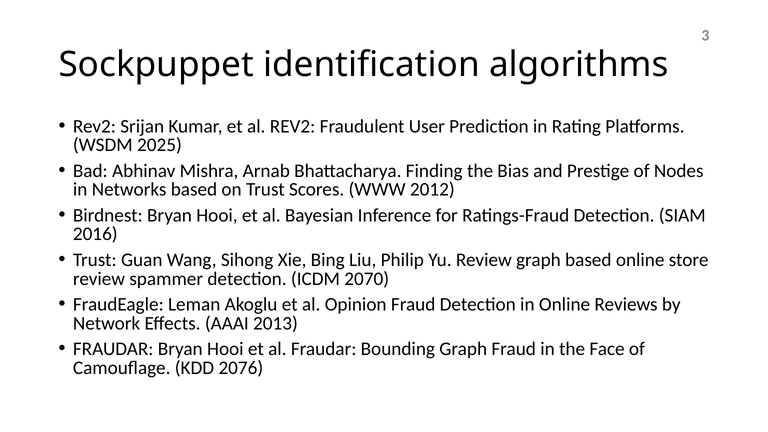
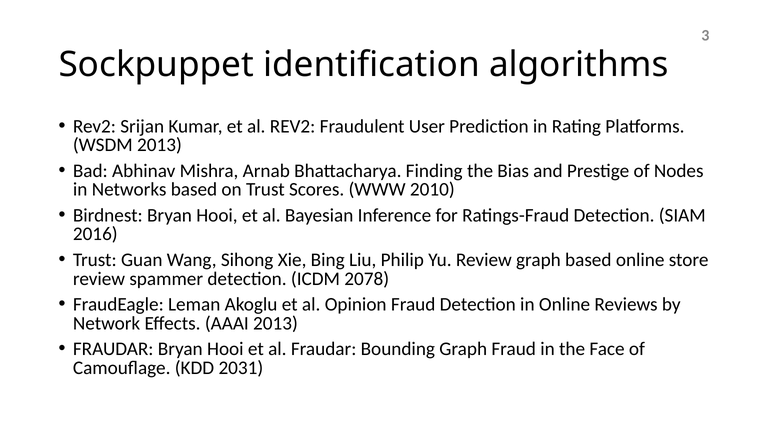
WSDM 2025: 2025 -> 2013 (159, 145)
2012: 2012 -> 2010 (432, 190)
2070: 2070 -> 2078 (367, 279)
2076: 2076 -> 2031 (241, 368)
